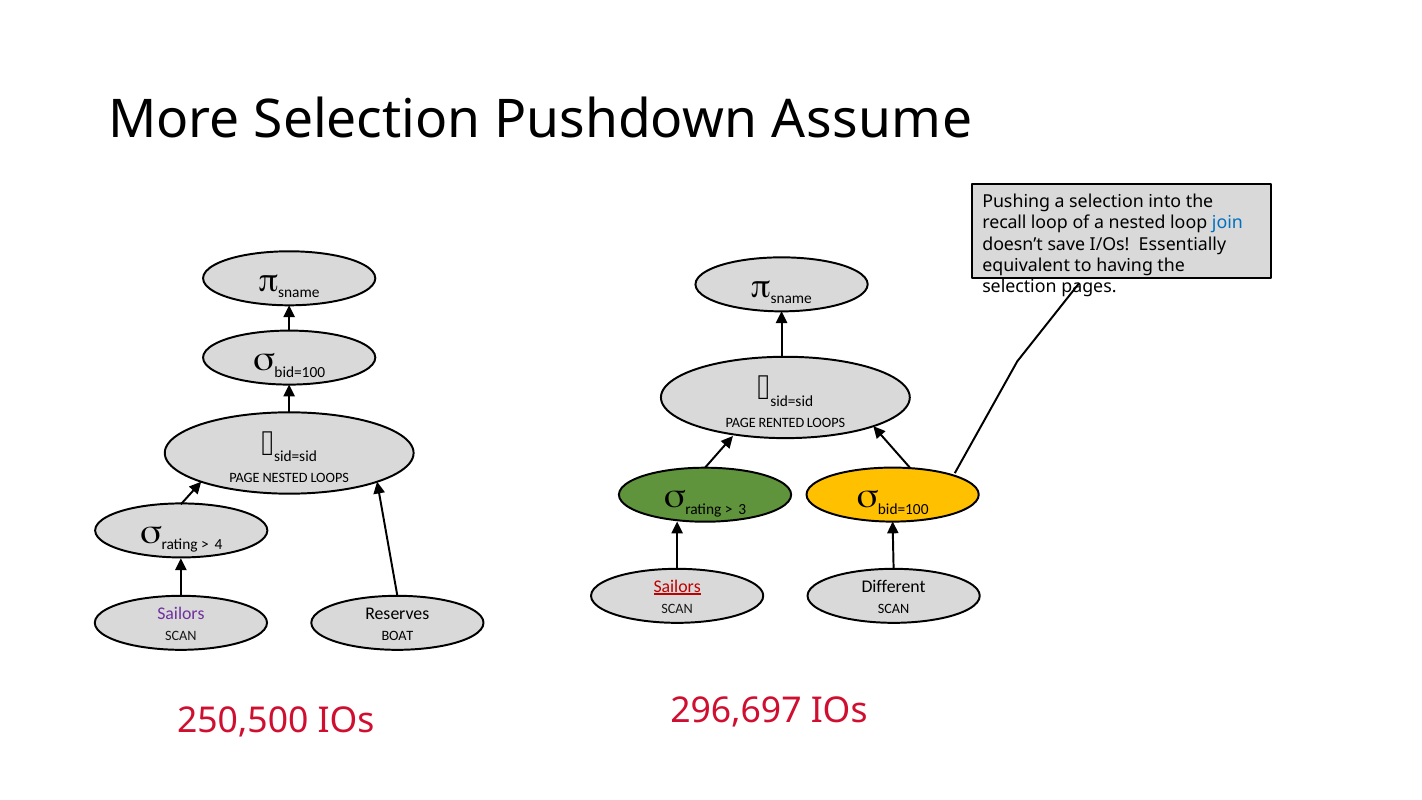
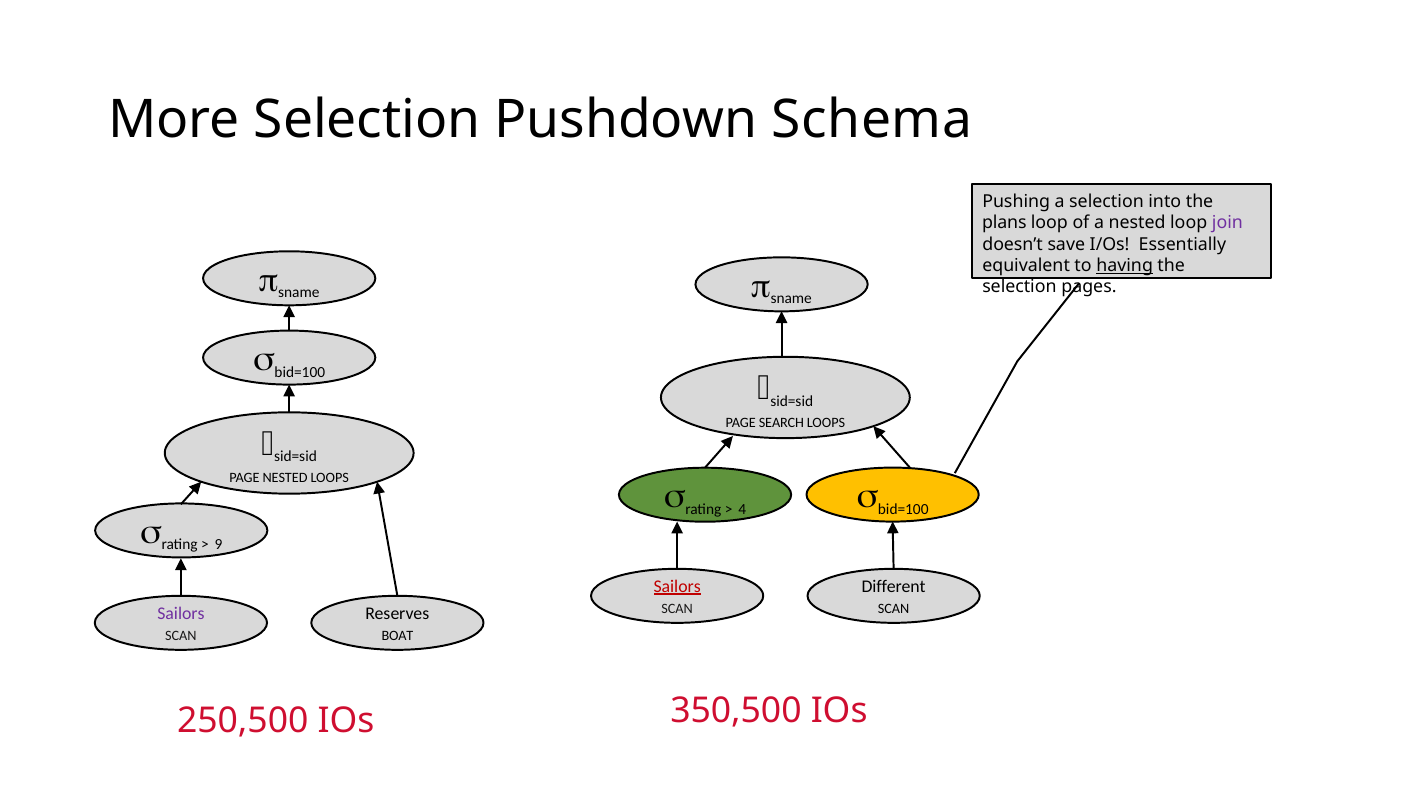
Assume: Assume -> Schema (872, 120)
recall: recall -> plans (1004, 223)
join colour: blue -> purple (1227, 223)
having underline: none -> present (1125, 265)
RENTED: RENTED -> SEARCH (781, 422)
3: 3 -> 4 (742, 509)
4: 4 -> 9 (218, 545)
296,697: 296,697 -> 350,500 (736, 710)
